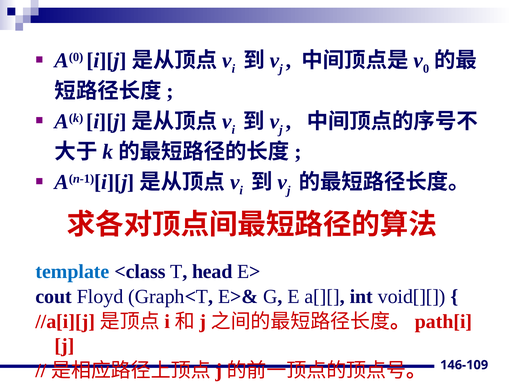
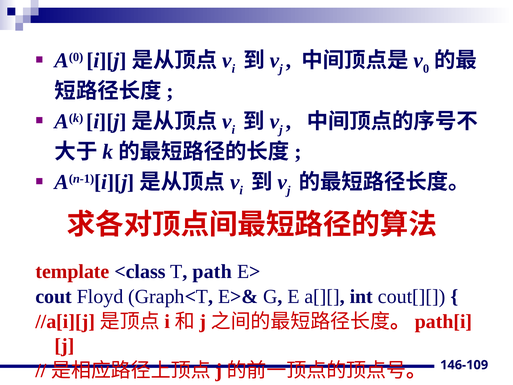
template colour: blue -> red (72, 272)
head: head -> path (212, 272)
void[][: void[][ -> cout[][ (412, 296)
